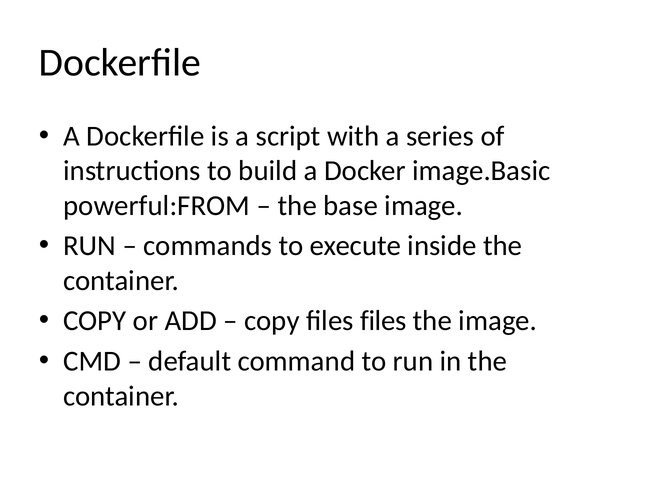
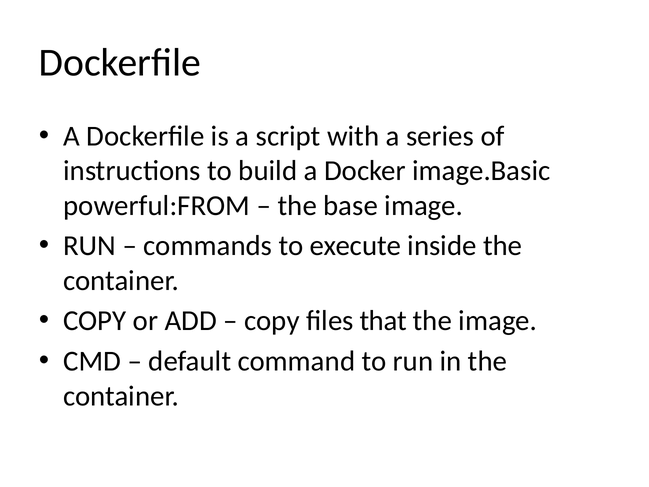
files files: files -> that (383, 321)
